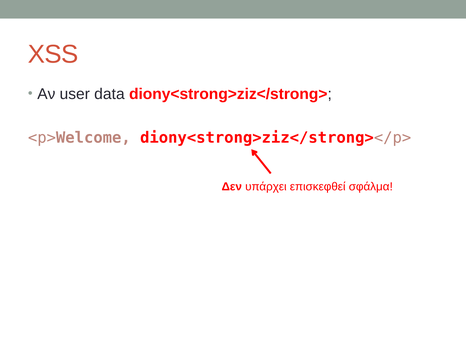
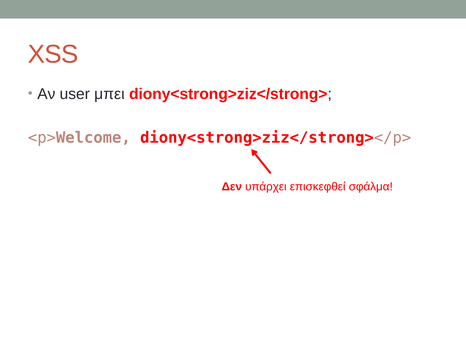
data: data -> μπει (109, 94)
